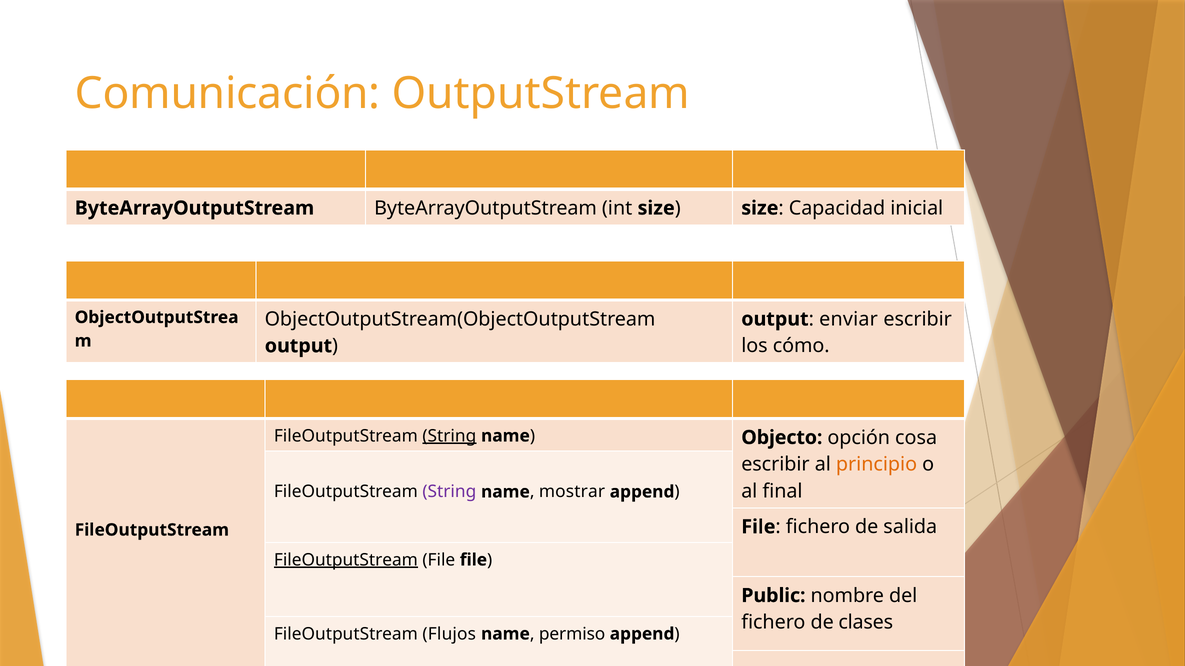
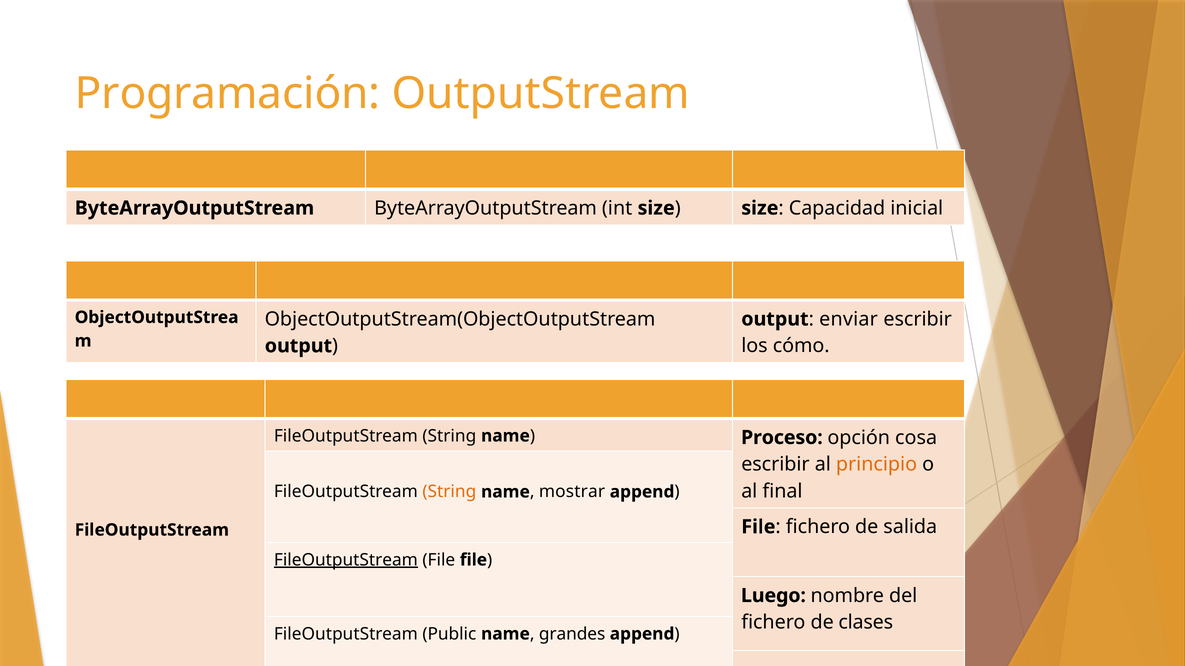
Comunicación: Comunicación -> Programación (228, 93)
String underline: present -> none (449, 436)
Objecto: Objecto -> Proceso (782, 438)
String colour: purple -> orange (449, 492)
Public: Public -> Luego (773, 596)
Flujos: Flujos -> Public (449, 634)
permiso: permiso -> grandes (572, 634)
